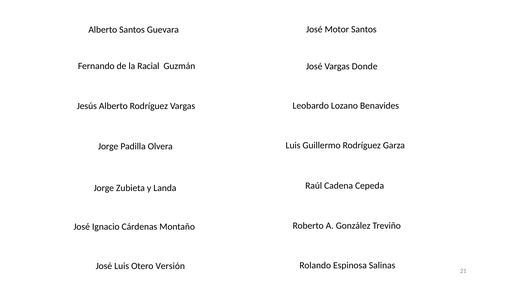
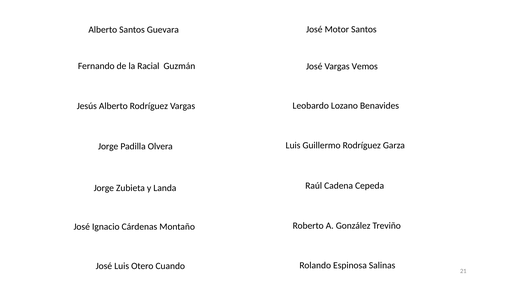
Donde: Donde -> Vemos (365, 66)
Versión: Versión -> Cuando (170, 266)
